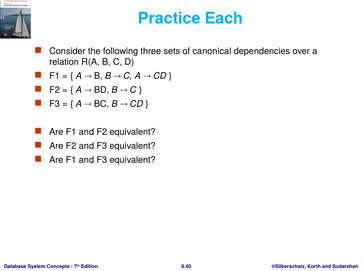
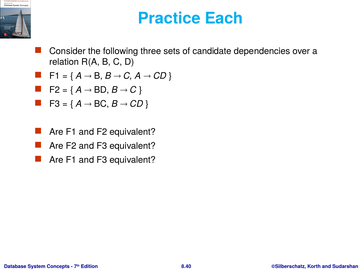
canonical: canonical -> candidate (212, 51)
